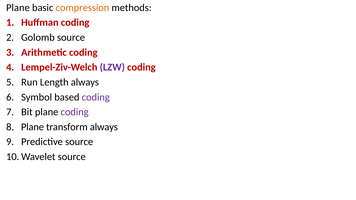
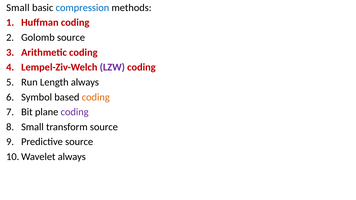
Plane: Plane -> Small (18, 8)
compression colour: orange -> blue (82, 8)
coding colour: purple -> orange (96, 97)
Plane: Plane -> Small (32, 127)
transform always: always -> source (104, 127)
source: source -> always (72, 157)
